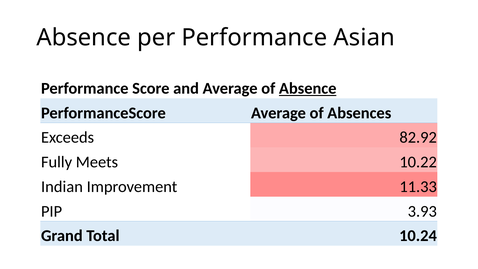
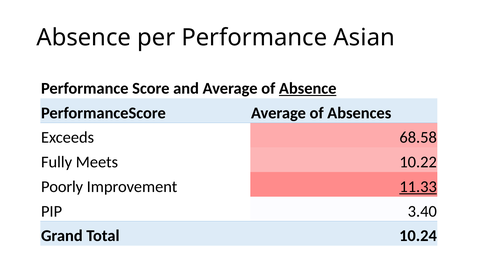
82.92: 82.92 -> 68.58 (418, 137)
Indian: Indian -> Poorly (62, 187)
11.33 underline: none -> present (418, 187)
3.93: 3.93 -> 3.40 (422, 211)
